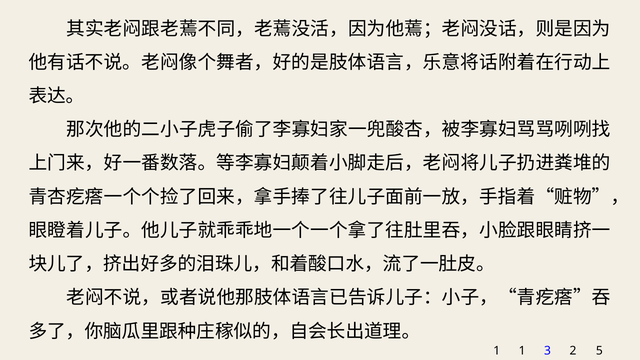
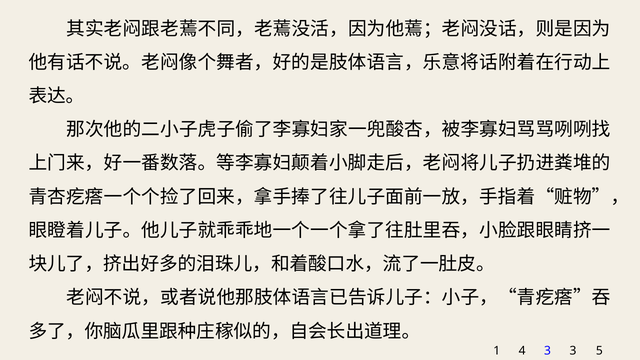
1 1: 1 -> 4 (522, 351)
3 2: 2 -> 3 (573, 351)
